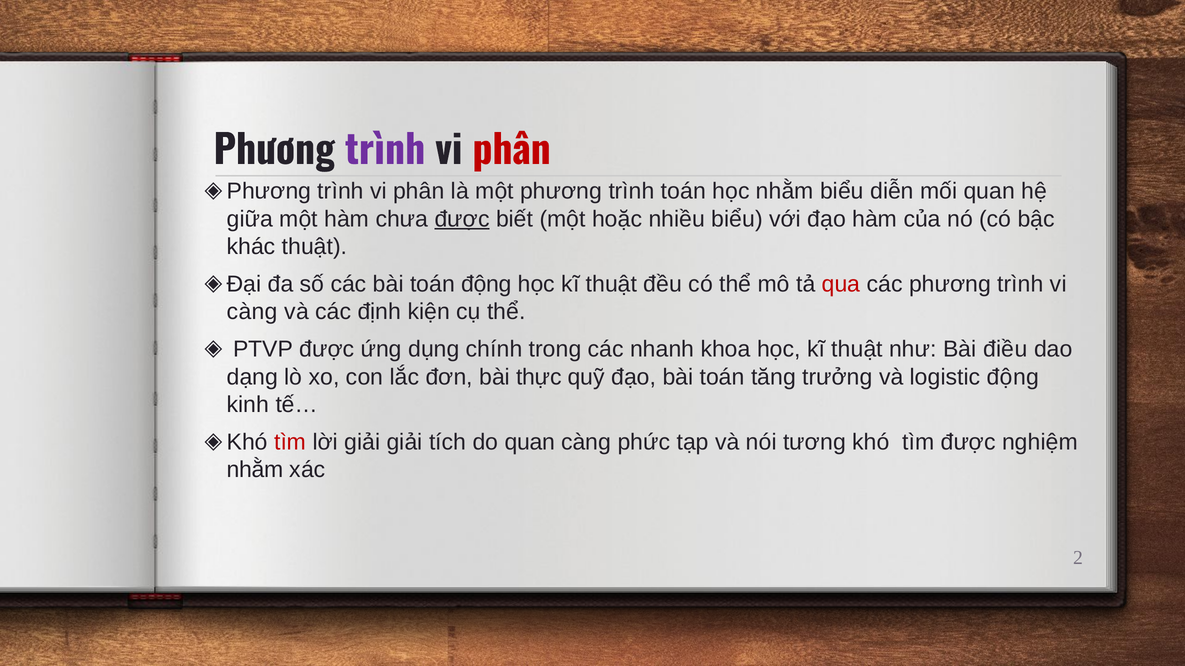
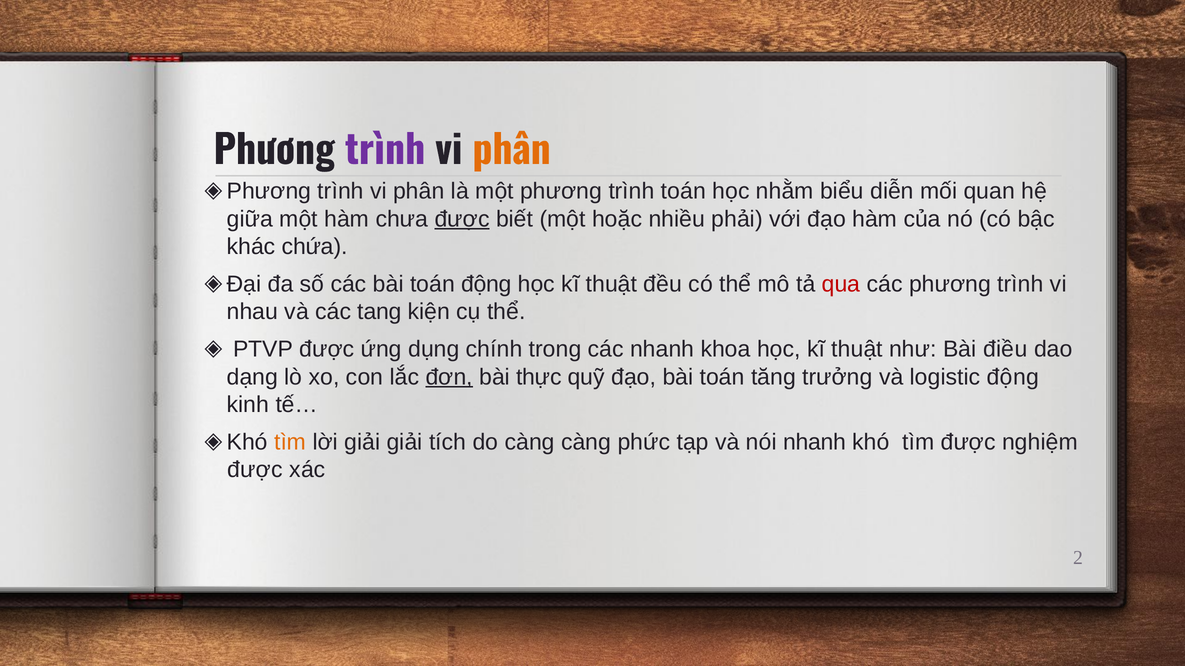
phân colour: red -> orange (512, 151)
nhiều biểu: biểu -> phải (737, 219)
khác thuật: thuật -> chứa (315, 247)
càng: càng -> nhau (252, 312)
định: định -> tang (379, 312)
đơn underline: none -> present (449, 377)
tìm colour: red -> orange (290, 443)
do quan: quan -> càng (530, 443)
nói tương: tương -> nhanh (815, 443)
nhằm: nhằm -> được (255, 470)
